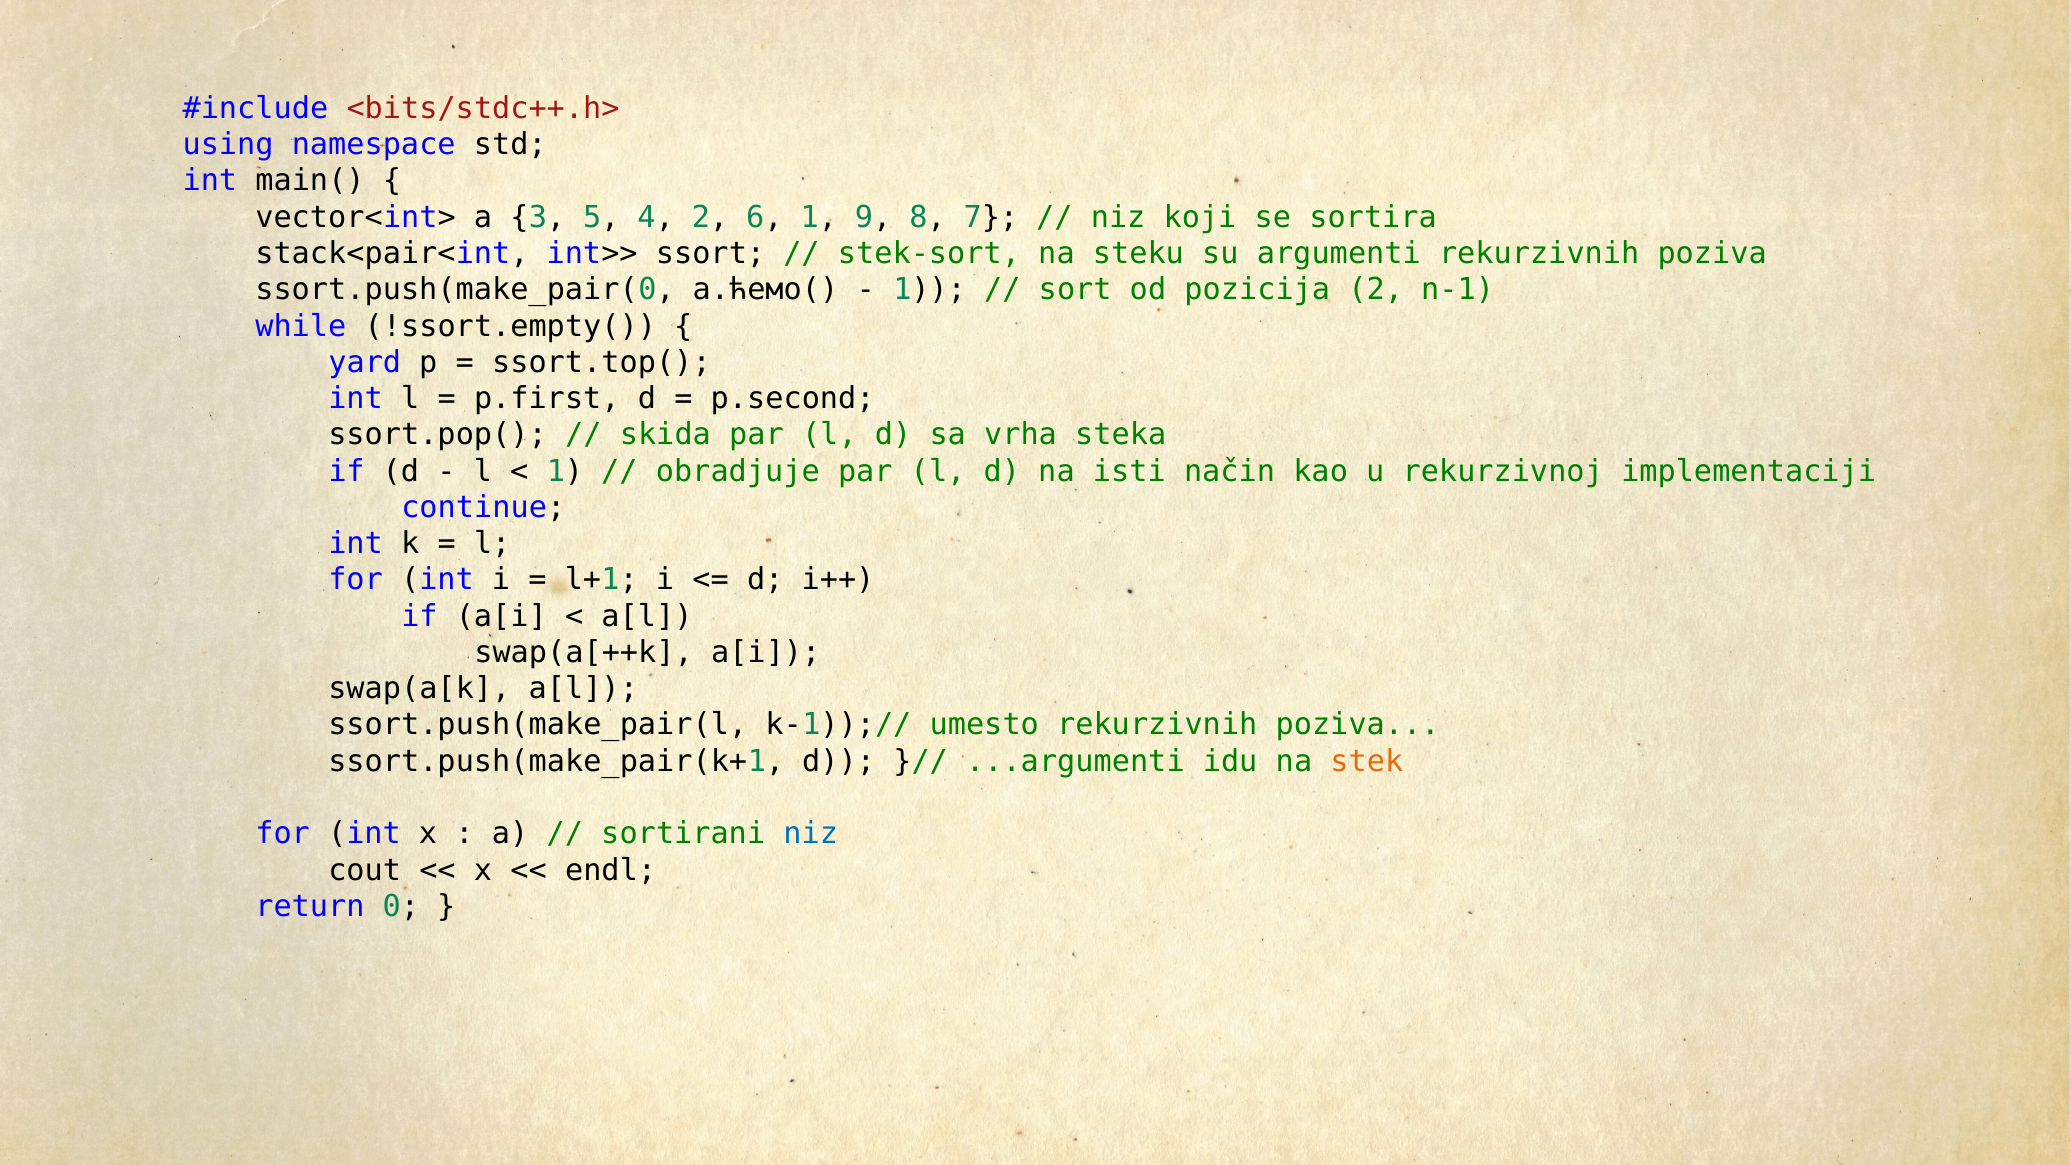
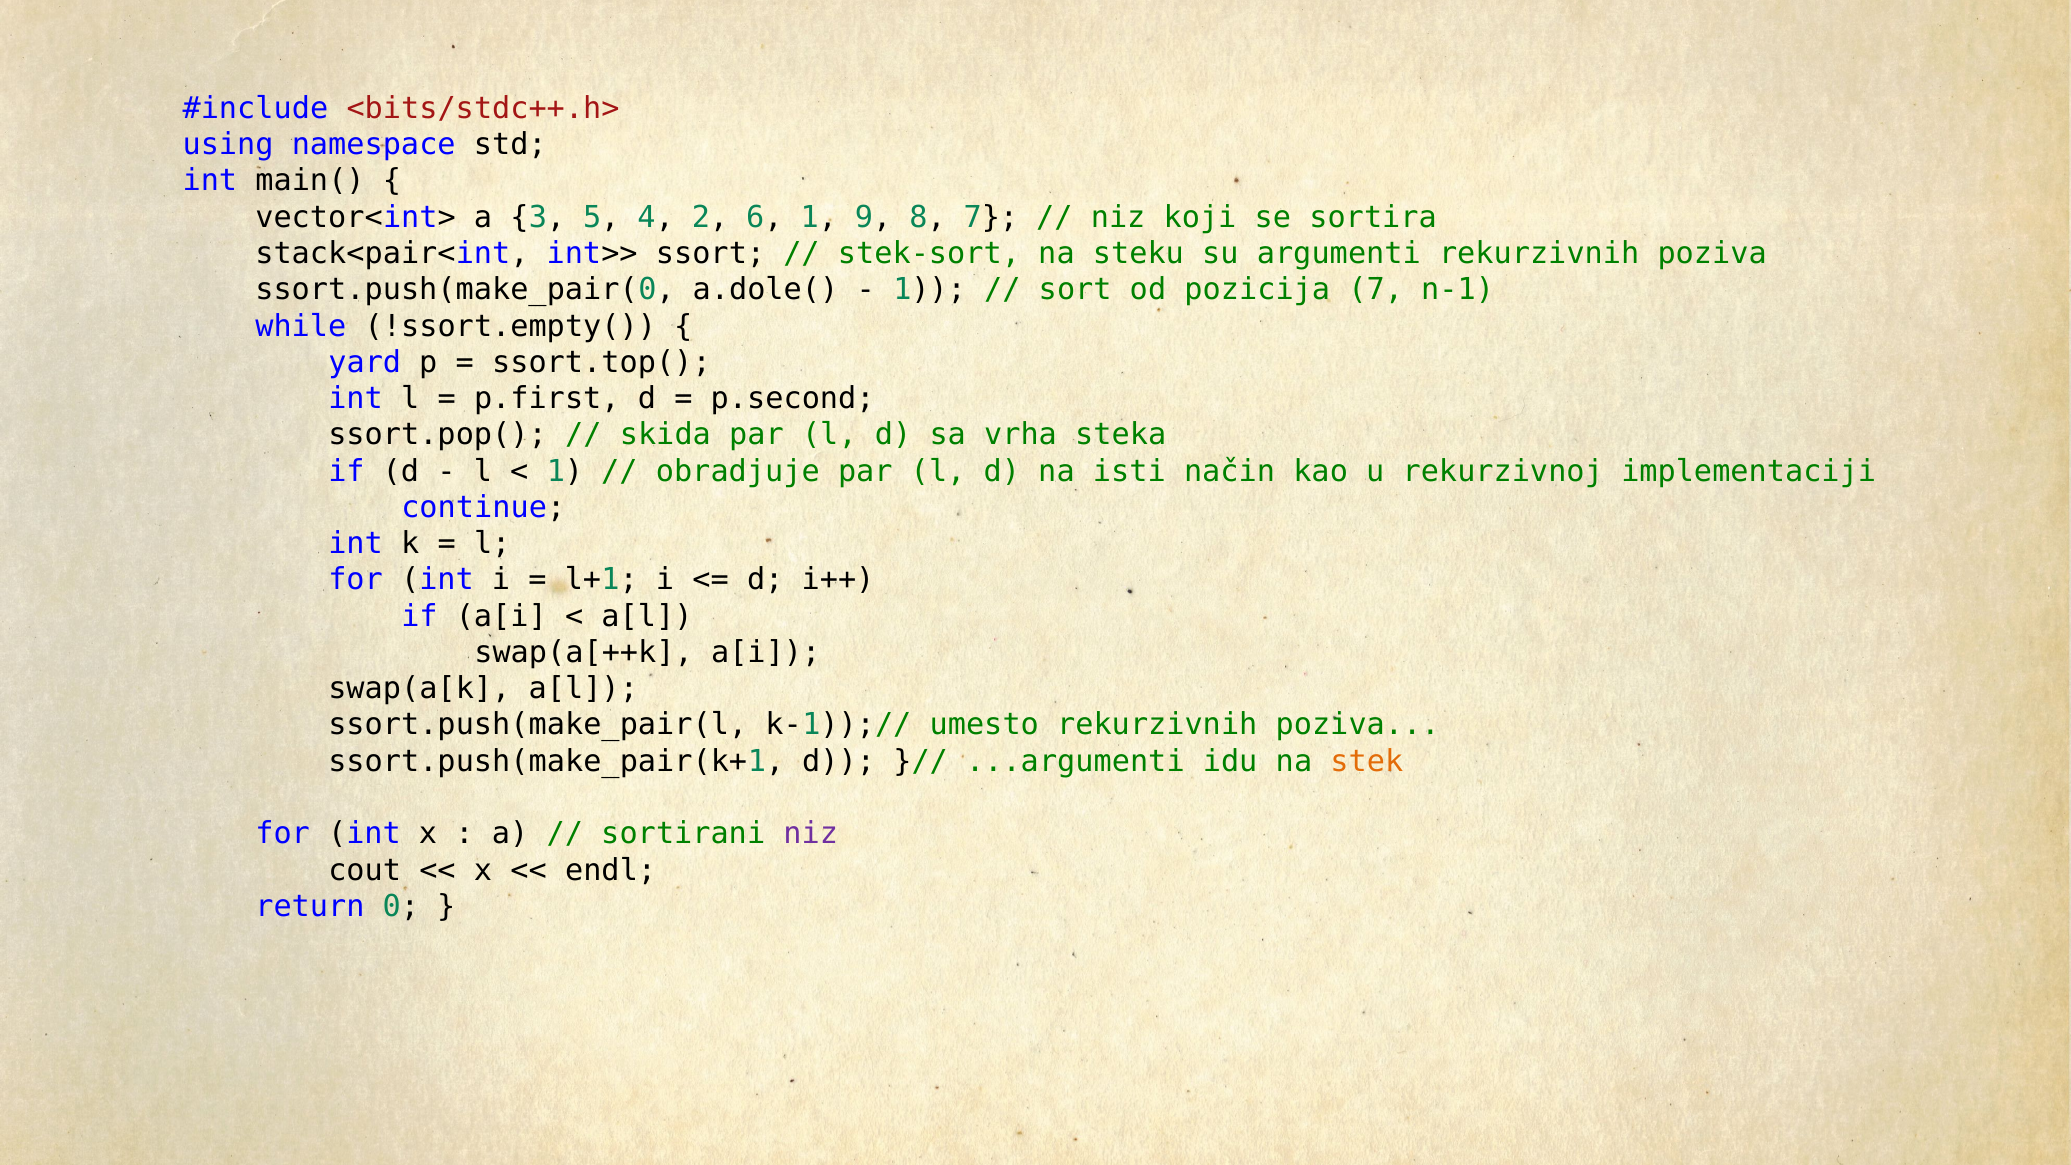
a.ћемо(: a.ћемо( -> a.dole( (765, 290)
pozicija 2: 2 -> 7 (1376, 290)
niz colour: blue -> purple (811, 834)
